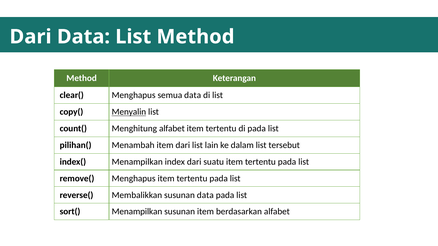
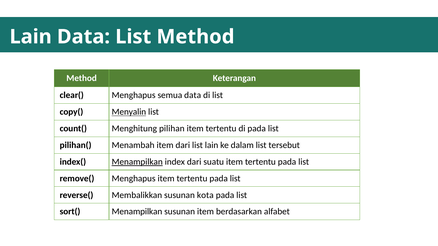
Dari: Dari -> Lain (31, 37)
Menghitung alfabet: alfabet -> pilihan (172, 129)
Menampilkan underline: none -> present (137, 162)
susunan data: data -> kota (205, 195)
